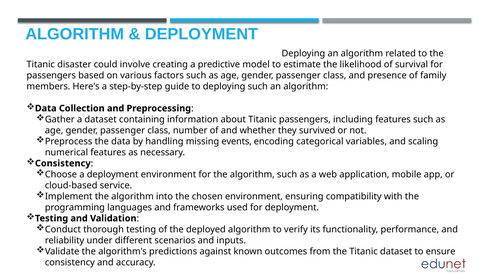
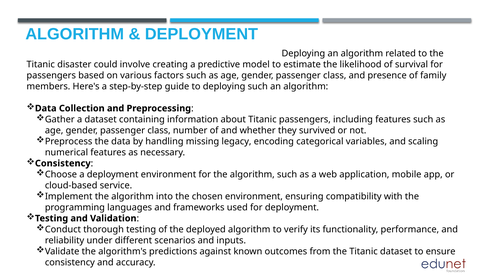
events: events -> legacy (237, 141)
